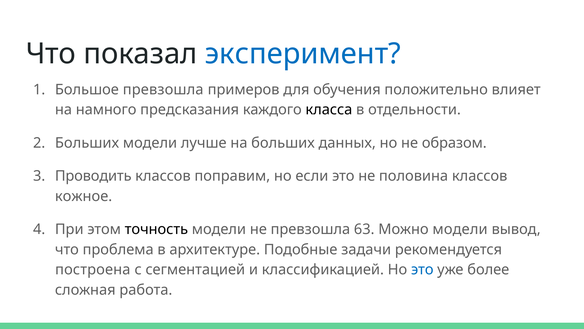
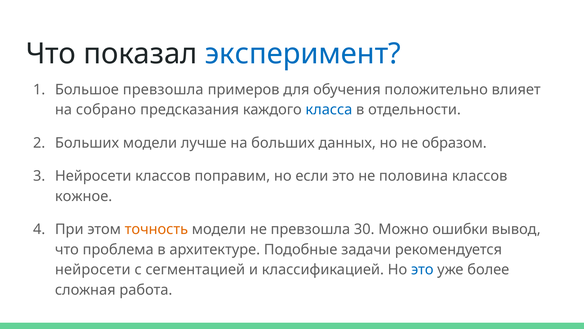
намного: намного -> собрано (106, 110)
класса colour: black -> blue (329, 110)
Проводить: Проводить -> Нейросети (93, 176)
точность colour: black -> orange (156, 229)
63: 63 -> 30 (364, 229)
Можно модели: модели -> ошибки (460, 229)
построена: построена -> нейросети (93, 269)
